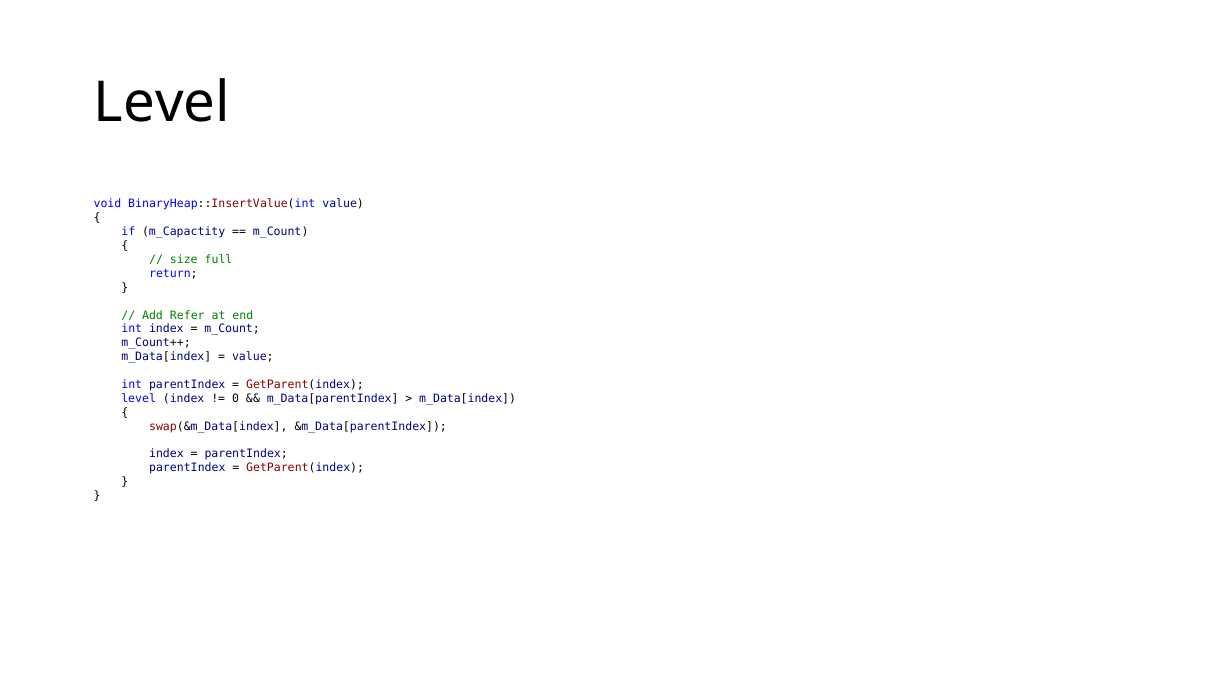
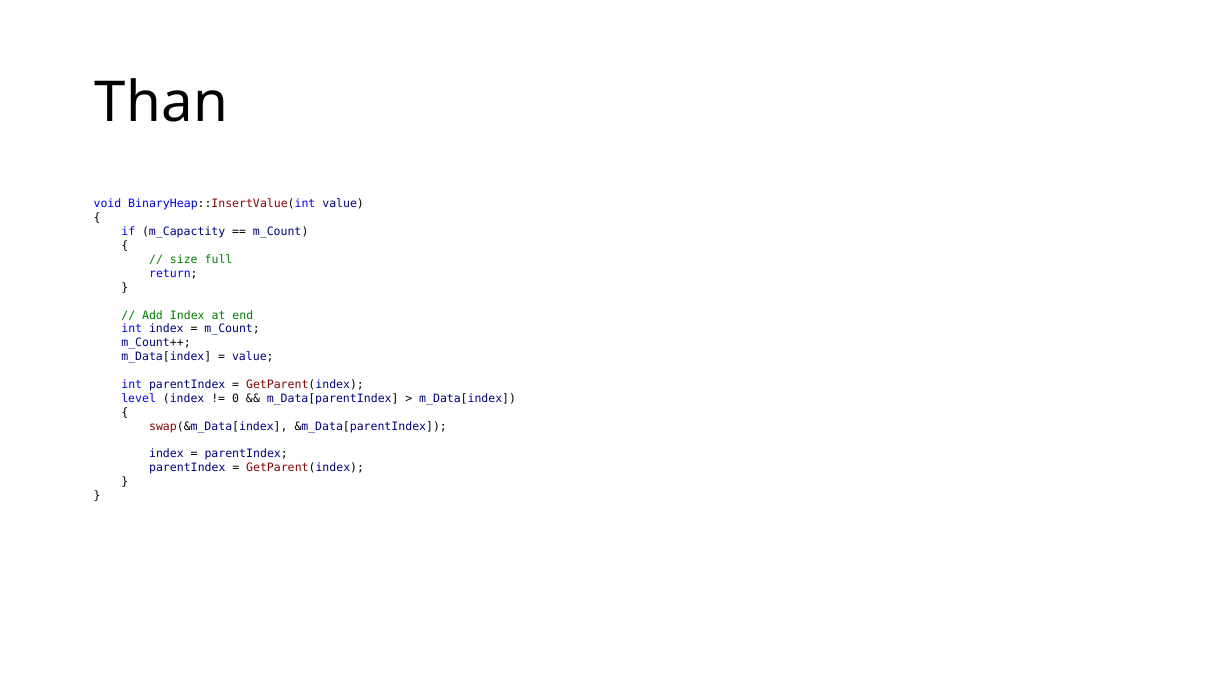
Level: Level -> Than (162, 103)
Add Refer: Refer -> Index (187, 315)
